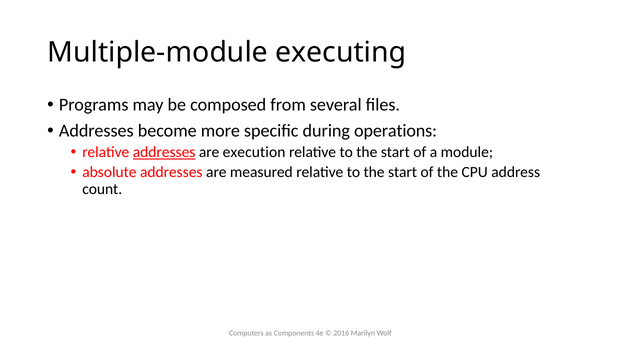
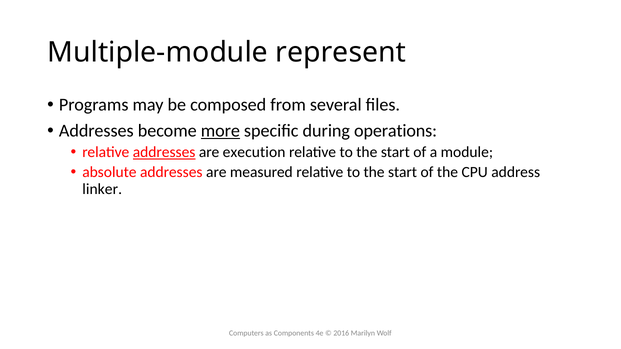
executing: executing -> represent (341, 52)
more underline: none -> present (220, 131)
count: count -> linker (102, 189)
